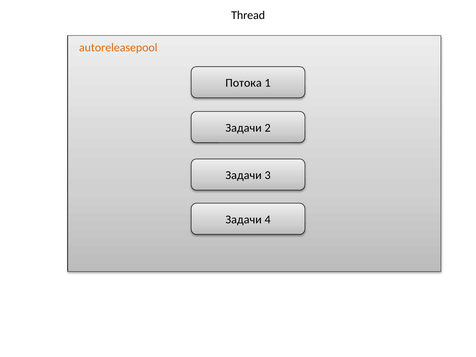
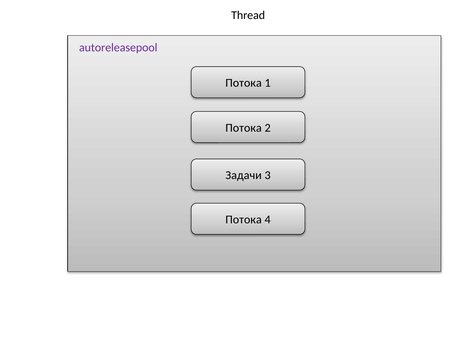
autoreleasepool colour: orange -> purple (118, 48)
Задачи: Задачи -> Потока (244, 128)
Задачи: Задачи -> Потока (244, 220)
